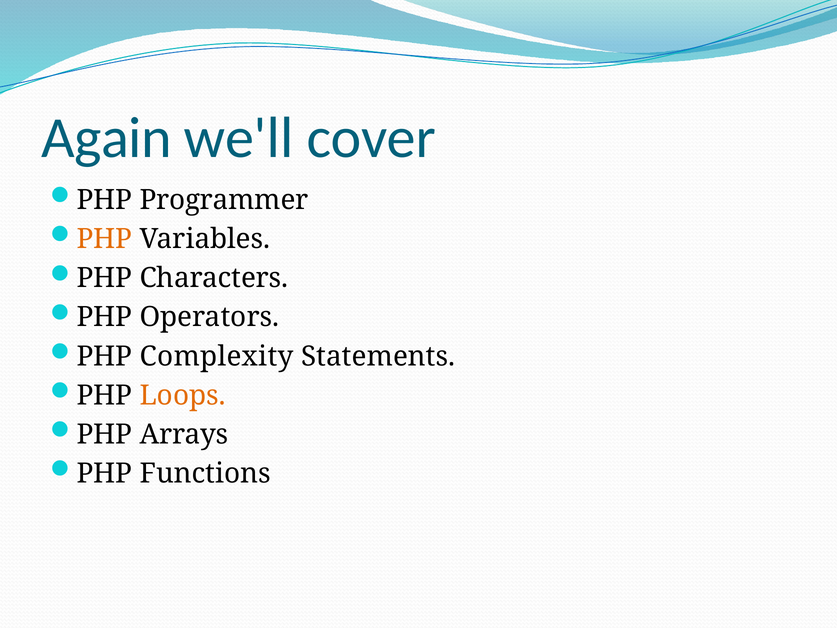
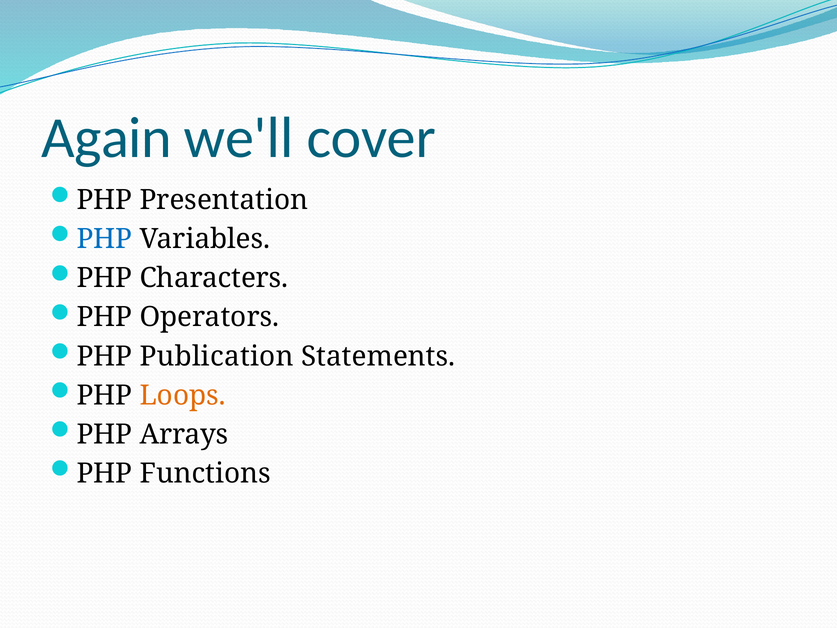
Programmer: Programmer -> Presentation (224, 200)
PHP colour: orange -> blue (104, 239)
Complexity: Complexity -> Publication (217, 356)
